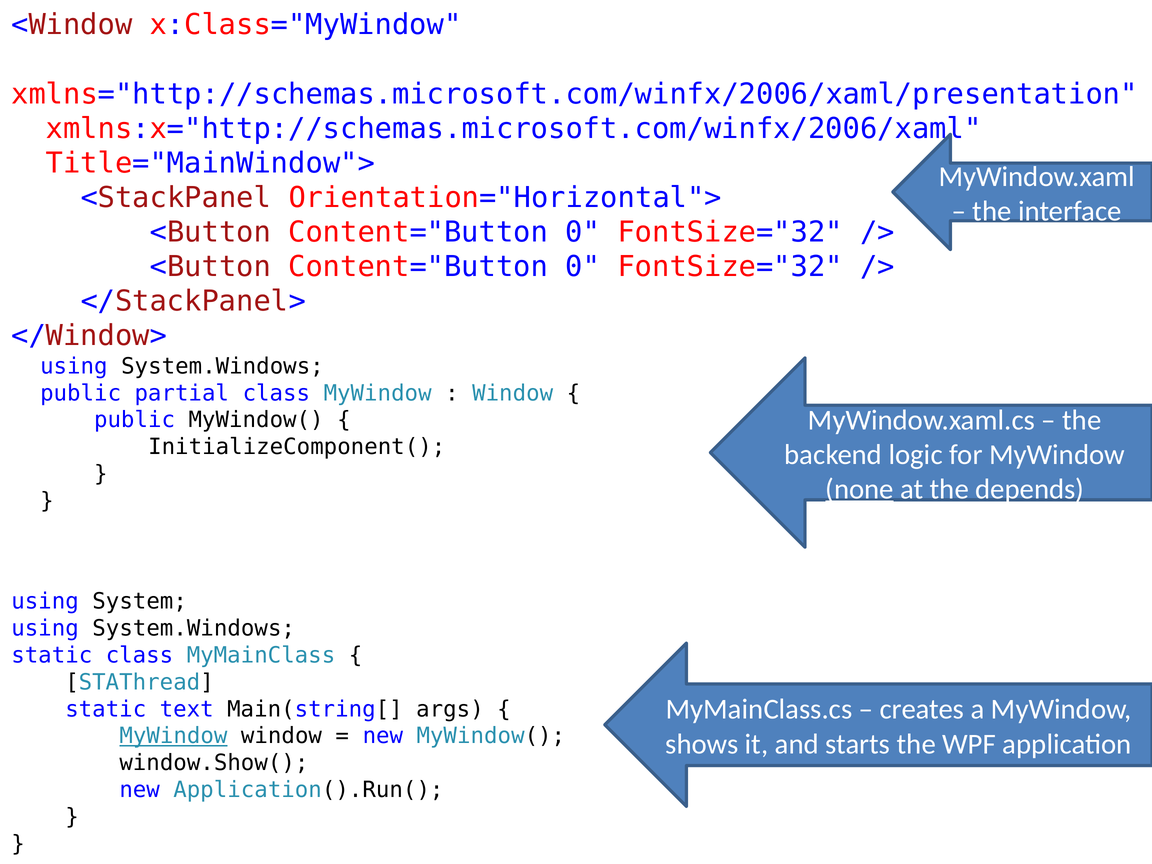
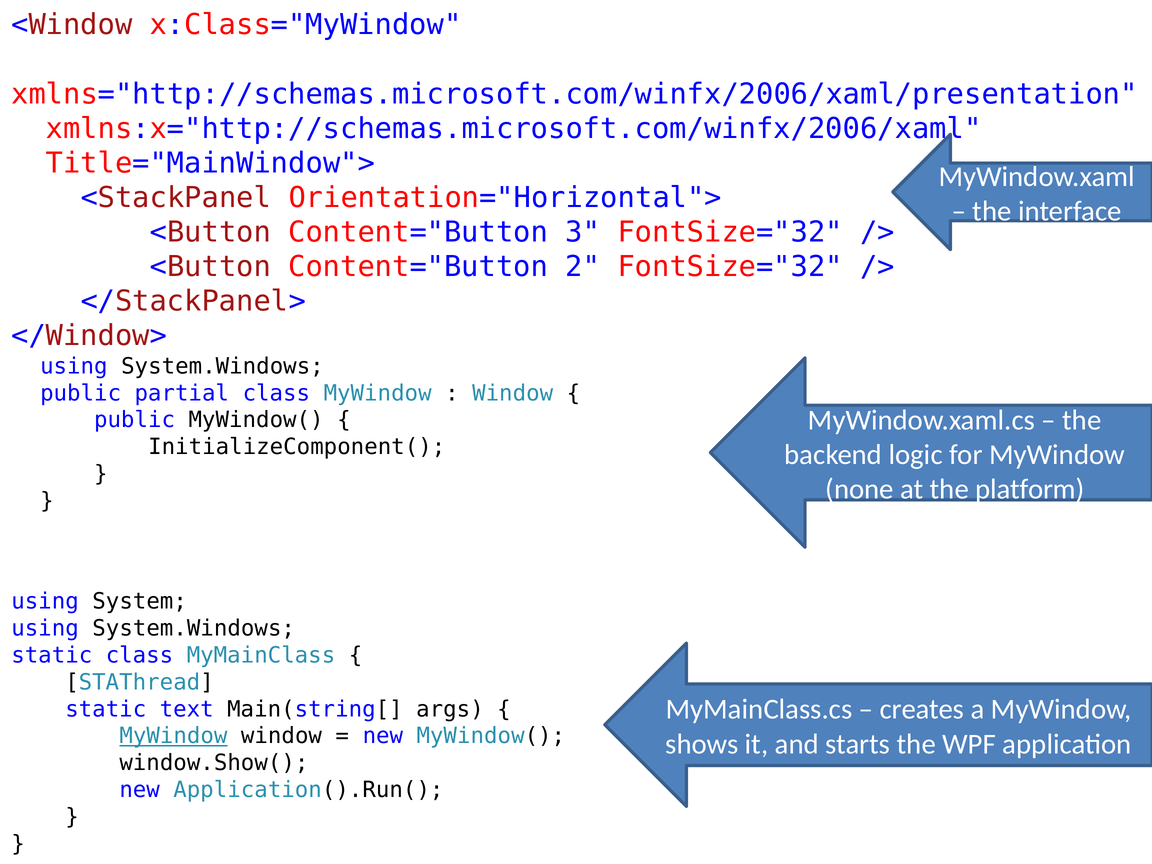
0: 0 -> 3 (583, 232)
0: 0 -> 2 (583, 267)
none underline: present -> none (860, 489)
depends: depends -> platform (1030, 489)
